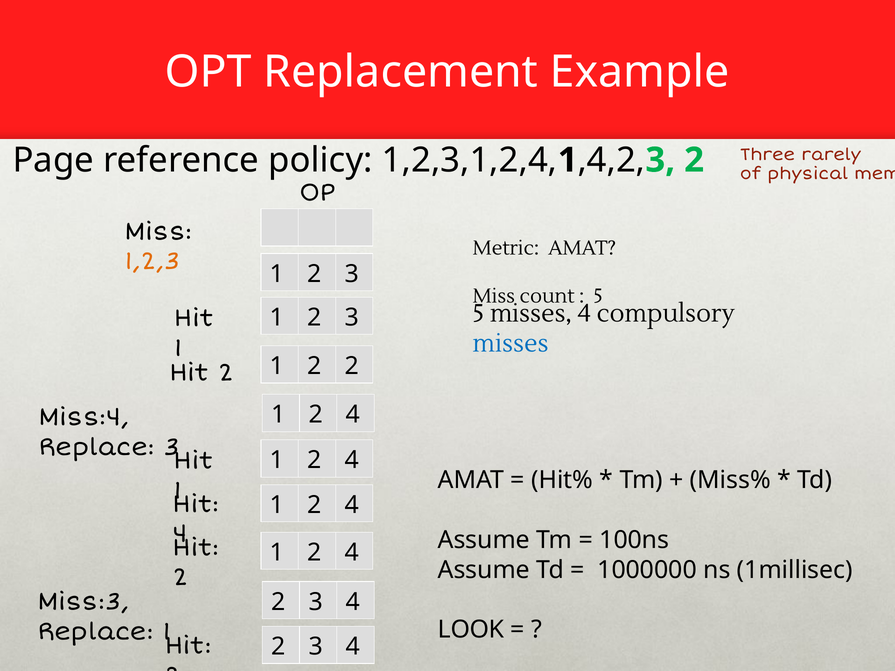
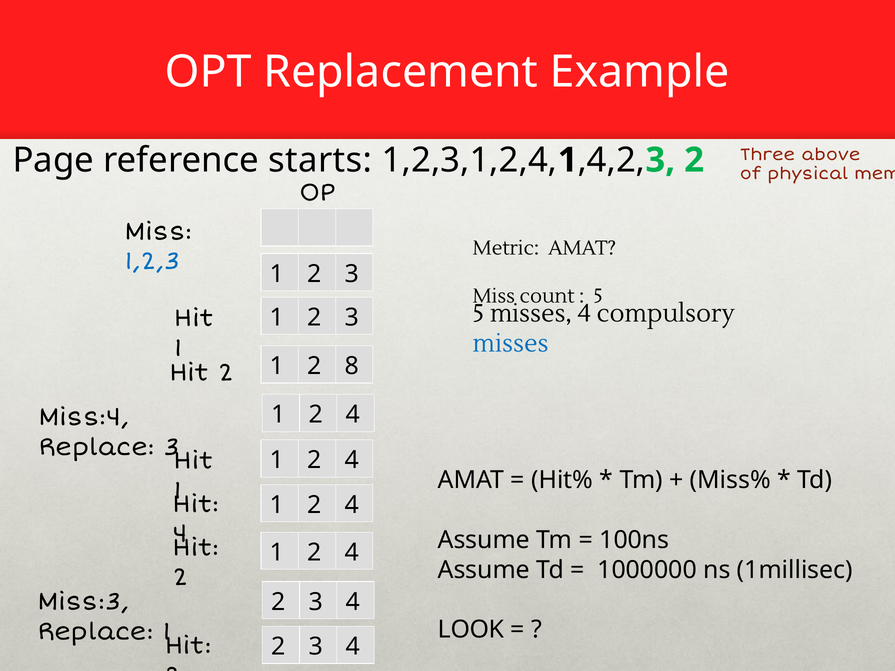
rarely: rarely -> above (831, 155)
policy: policy -> starts (320, 160)
1,2,3 colour: orange -> blue (152, 261)
2 2: 2 -> 8 (352, 366)
